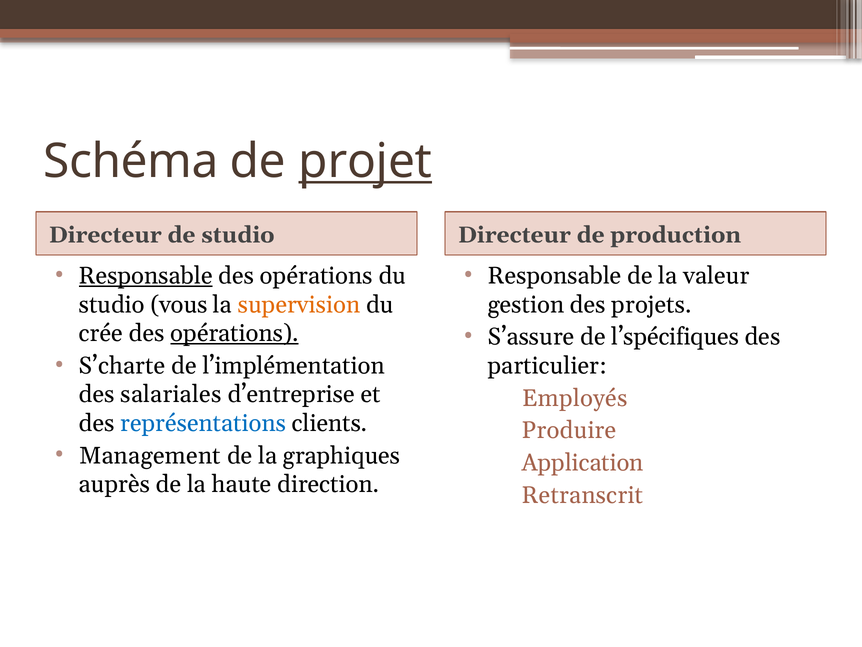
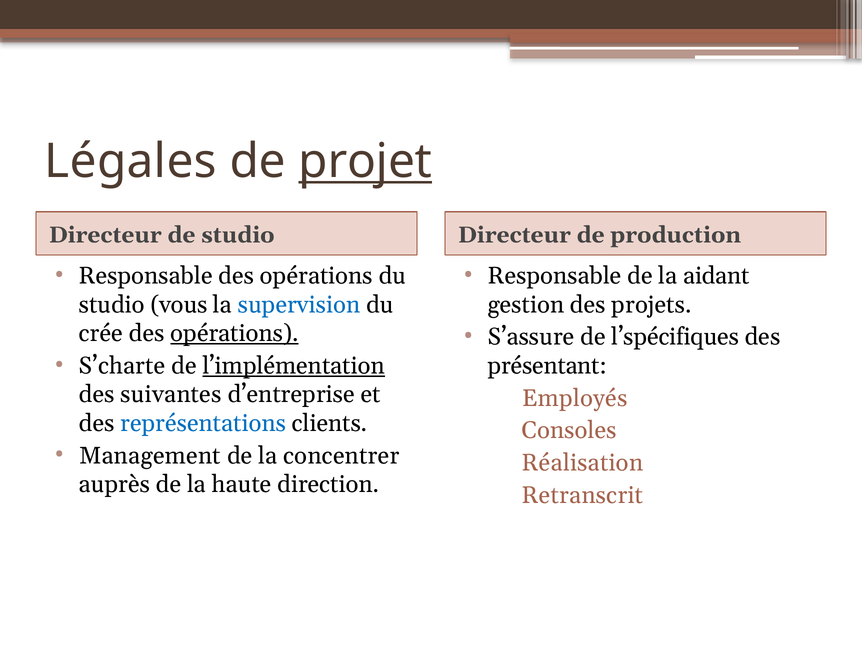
Schéma: Schéma -> Légales (131, 162)
Responsable underline: present -> none (146, 276)
valeur: valeur -> aidant (716, 276)
supervision colour: orange -> blue (299, 304)
l’implémentation underline: none -> present (294, 365)
particulier: particulier -> présentant (547, 365)
salariales: salariales -> suivantes (171, 394)
Produire: Produire -> Consoles (569, 430)
graphiques: graphiques -> concentrer (341, 455)
Application: Application -> Réalisation (583, 462)
